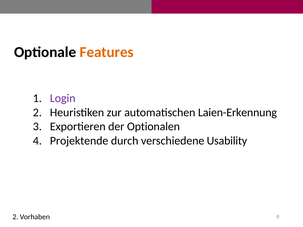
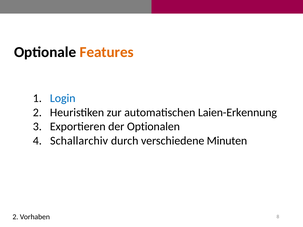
Login colour: purple -> blue (63, 98)
Projektende: Projektende -> Schallarchiv (79, 141)
Usability: Usability -> Minuten (227, 141)
